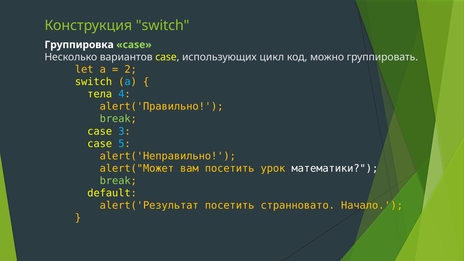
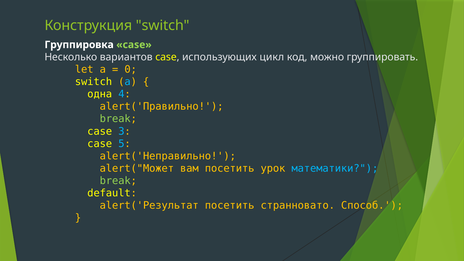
2: 2 -> 0 (131, 69)
тела: тела -> одна (100, 94)
математики colour: white -> light blue (335, 168)
Начало: Начало -> Способ (372, 205)
